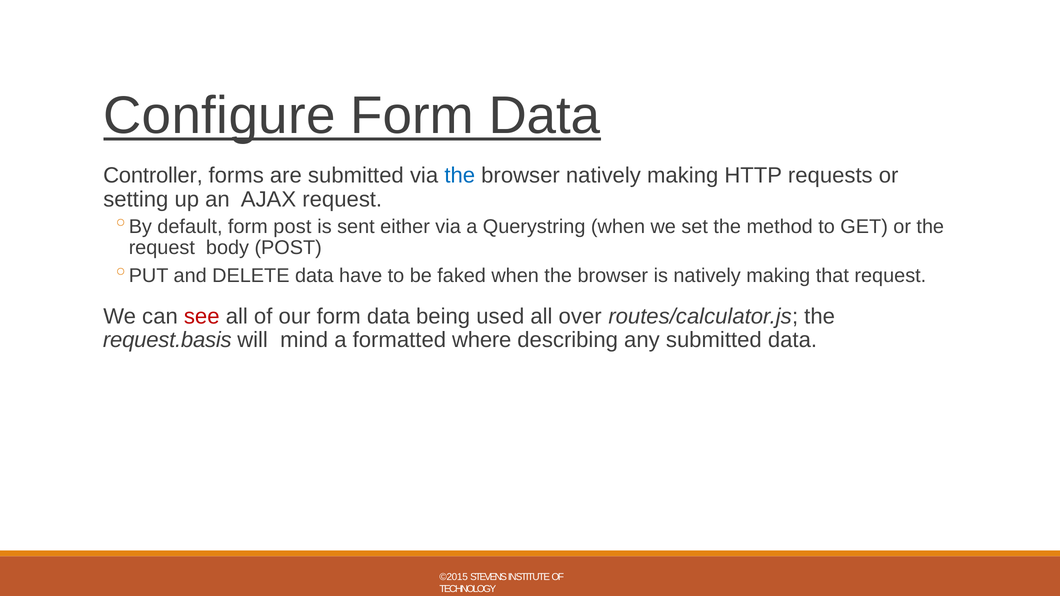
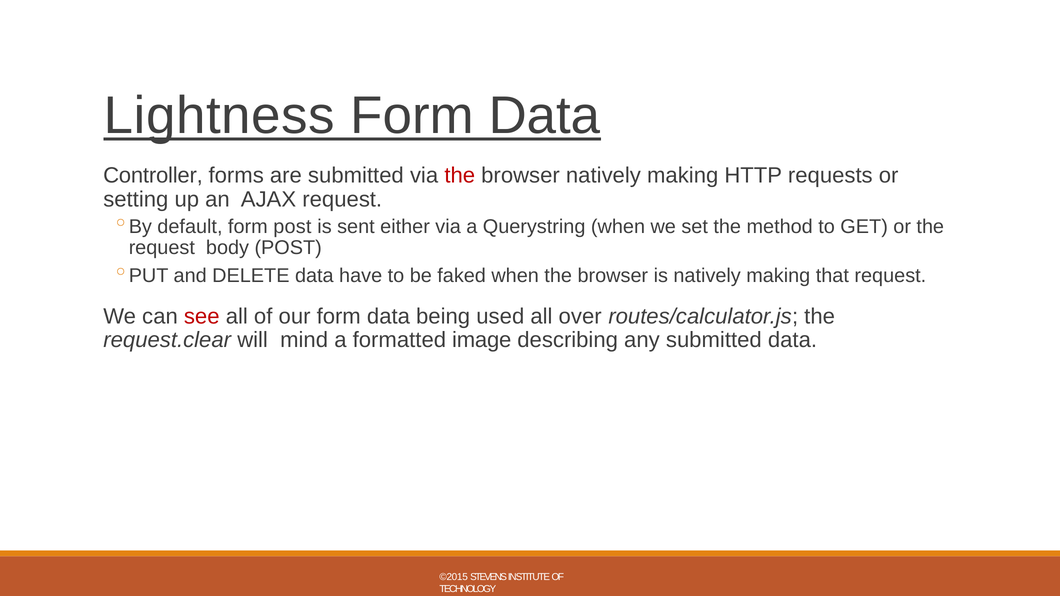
Configure: Configure -> Lightness (219, 116)
the colour: blue -> red (460, 176)
request.basis: request.basis -> request.clear (167, 340)
where: where -> image (482, 340)
